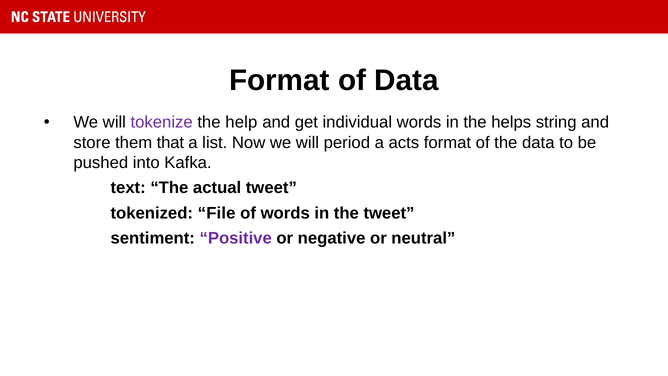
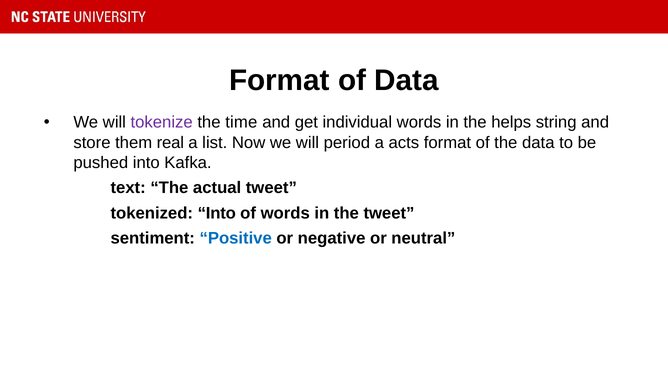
help: help -> time (241, 122)
that: that -> real (170, 142)
tokenized File: File -> Into (217, 213)
Positive colour: purple -> blue (236, 238)
